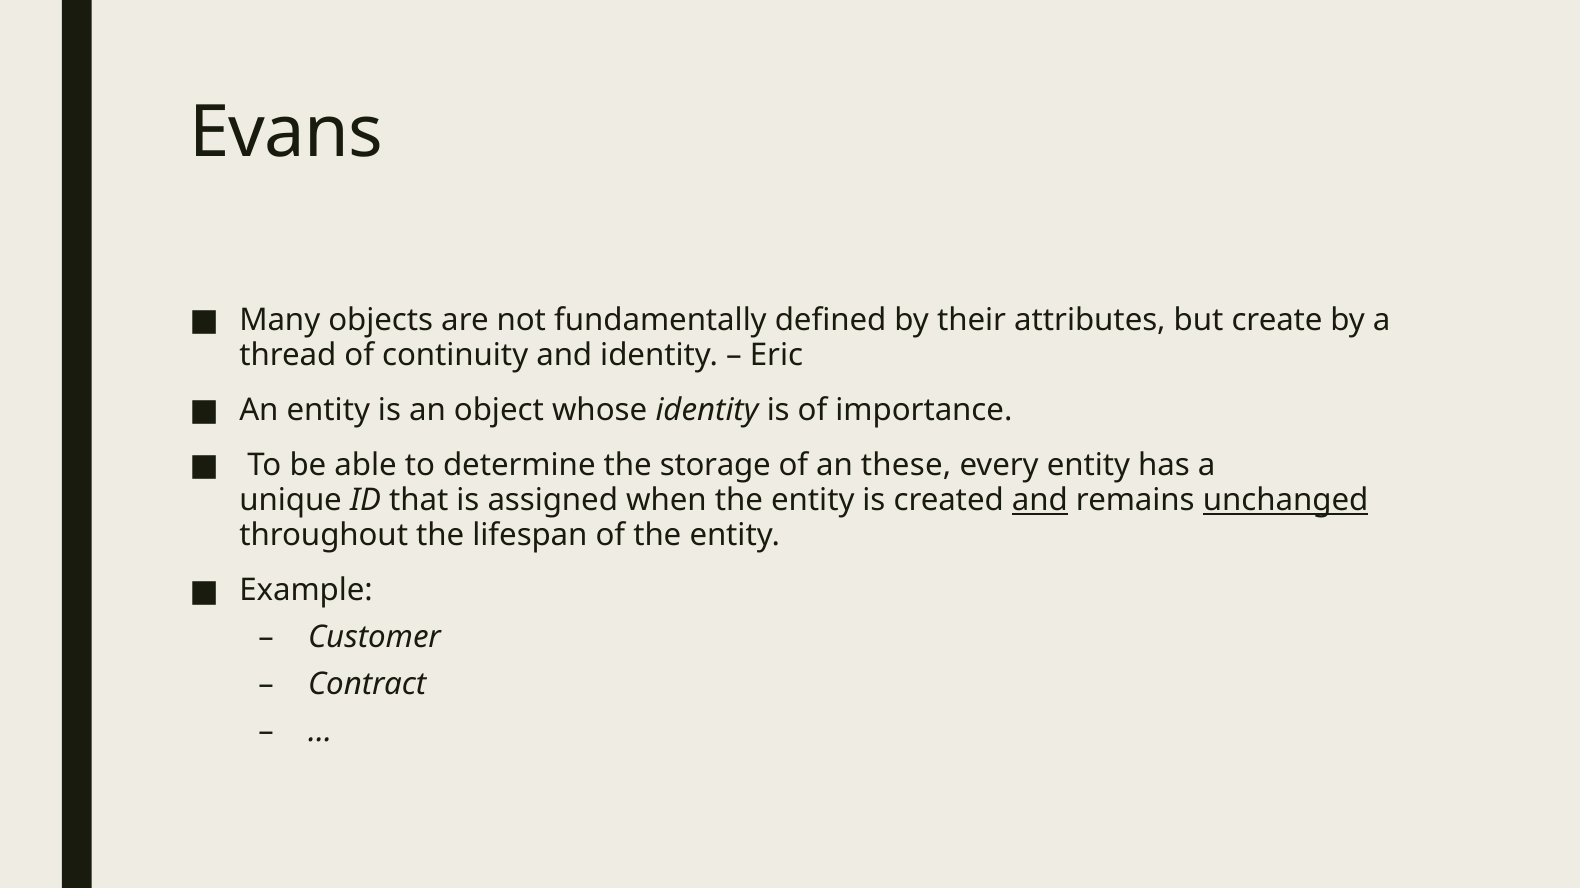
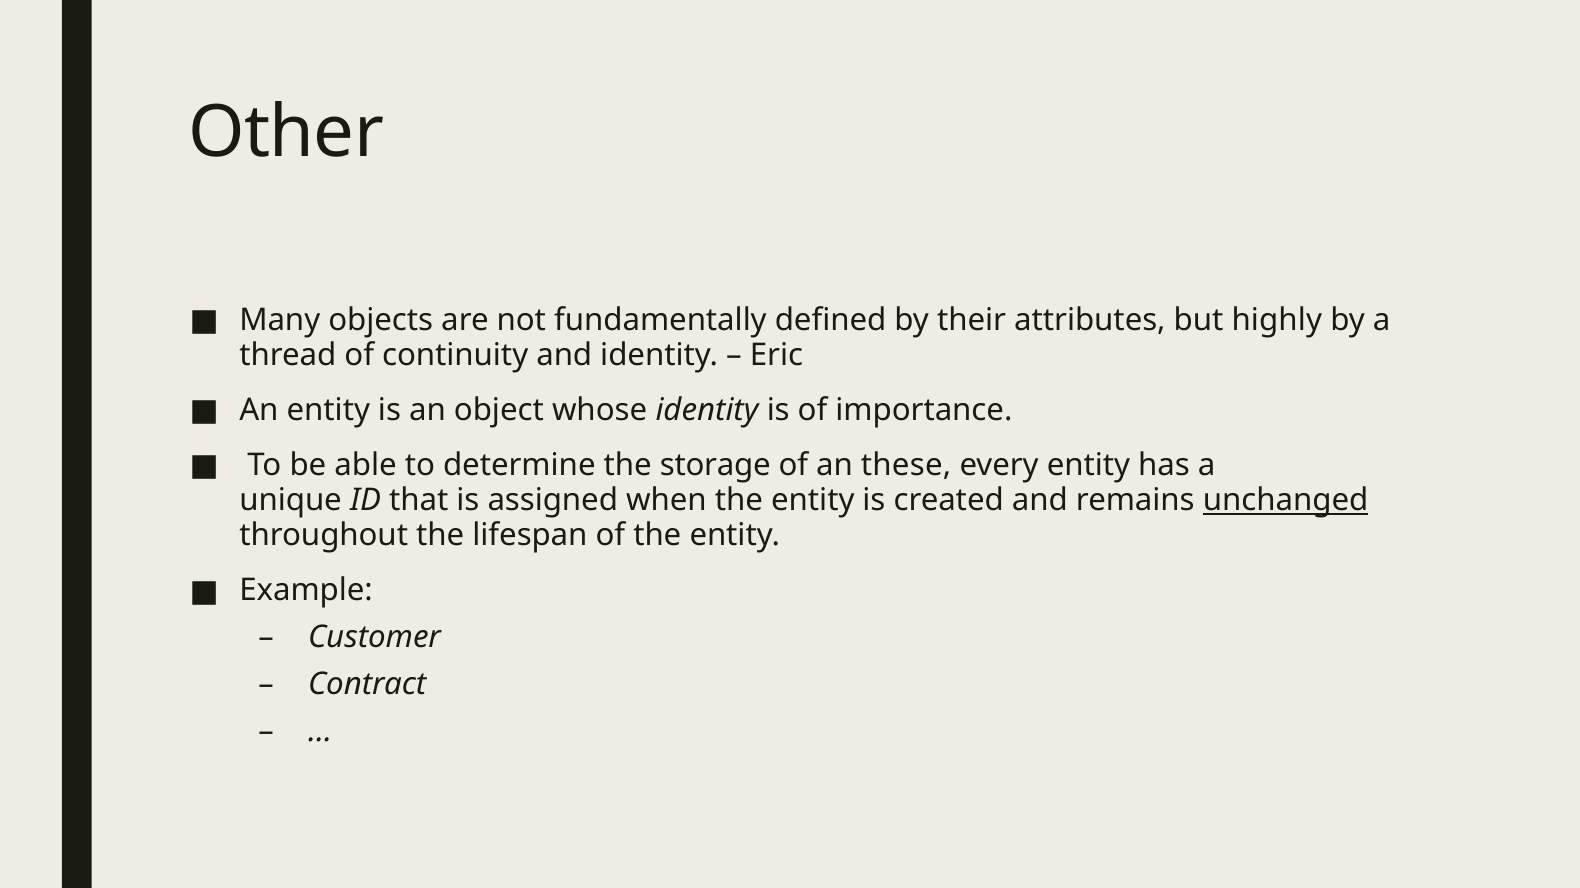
Evans: Evans -> Other (286, 133)
create: create -> highly (1277, 320)
and underline: present -> none (1040, 501)
